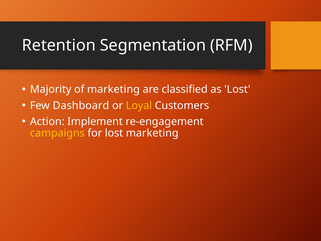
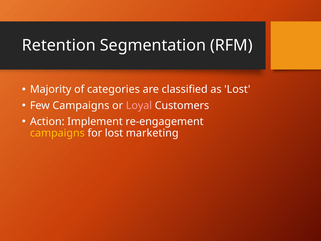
of marketing: marketing -> categories (113, 89)
Few Dashboard: Dashboard -> Campaigns (81, 105)
Loyal colour: yellow -> pink (139, 105)
